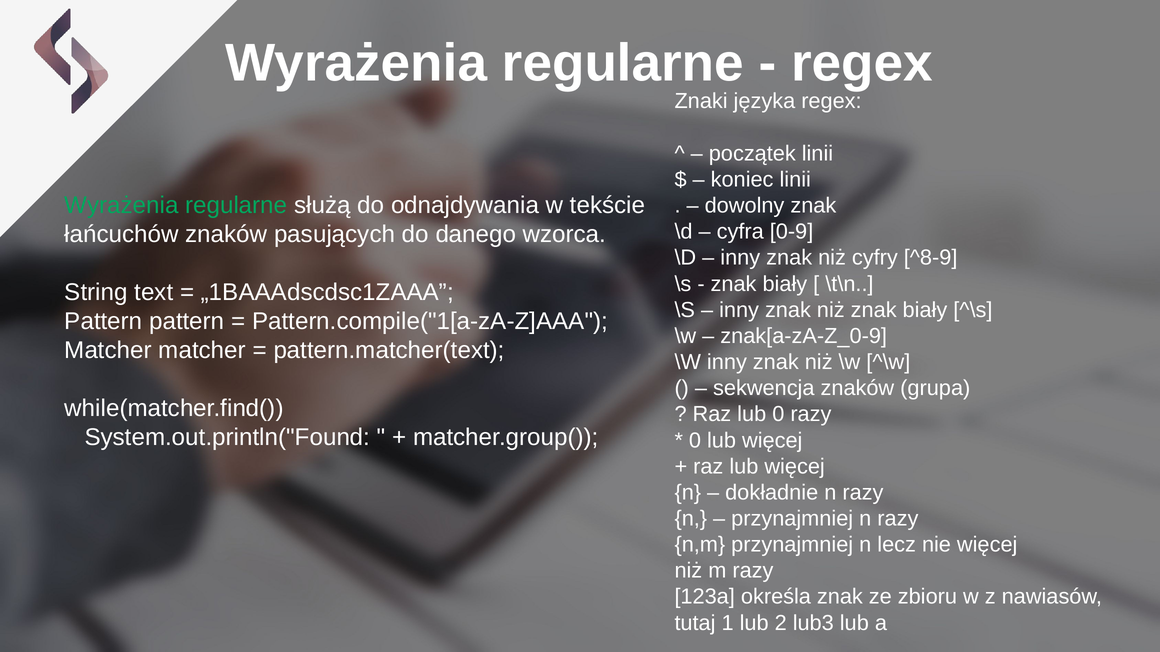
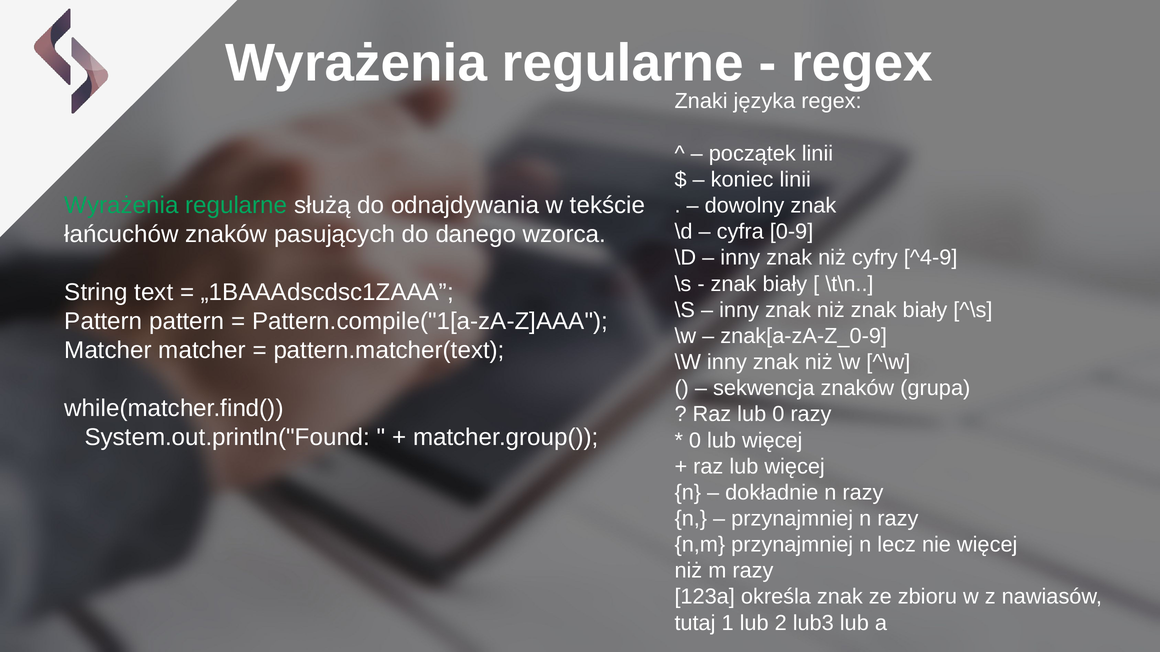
^8-9: ^8-9 -> ^4-9 (931, 258)
